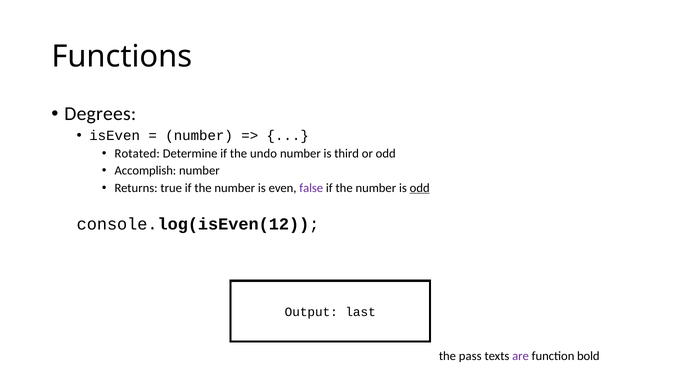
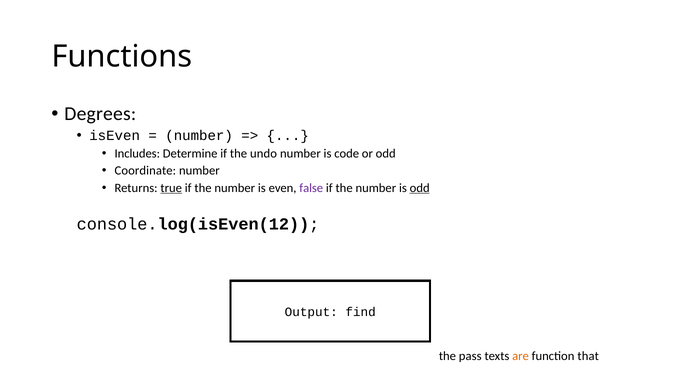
Rotated: Rotated -> Includes (137, 154)
third: third -> code (347, 154)
Accomplish: Accomplish -> Coordinate (145, 171)
true underline: none -> present (171, 188)
last: last -> find (361, 312)
are colour: purple -> orange (521, 356)
bold: bold -> that (588, 356)
